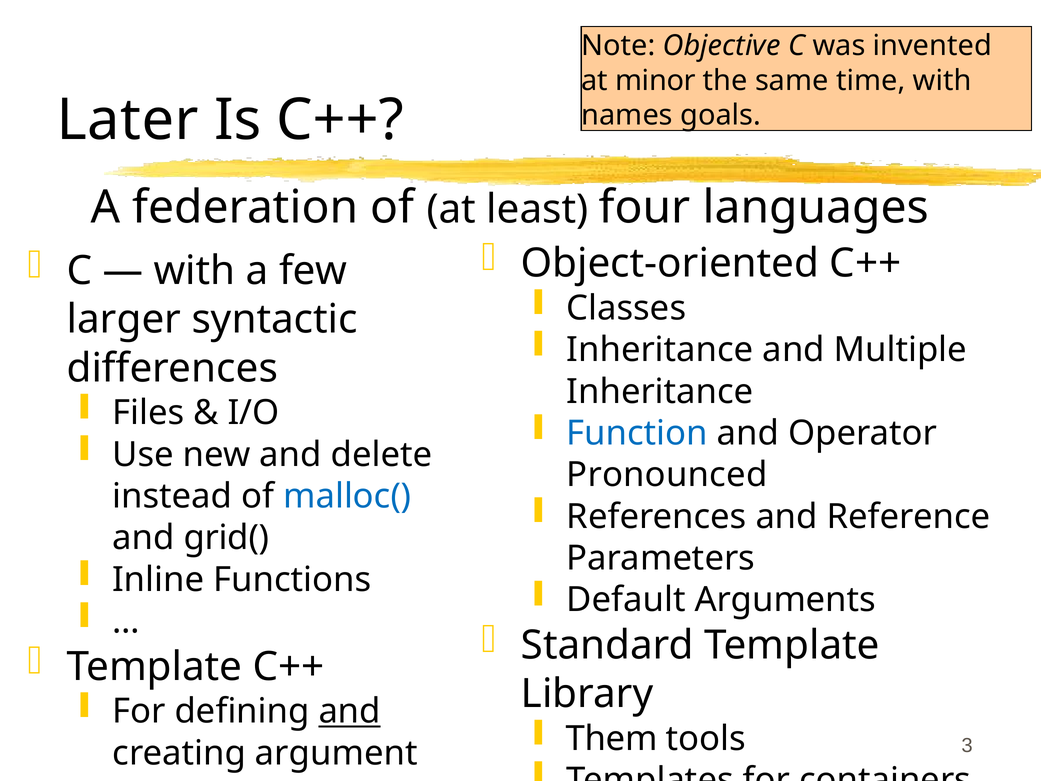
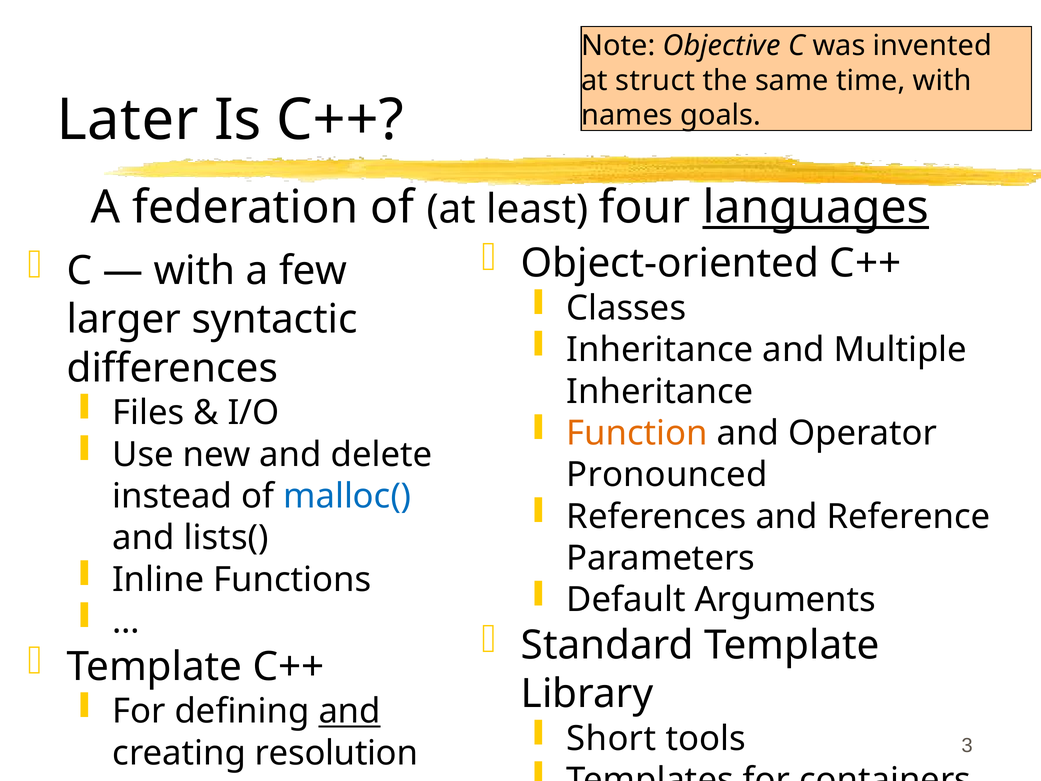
minor: minor -> struct (655, 81)
languages underline: none -> present (816, 207)
Function colour: blue -> orange (637, 433)
grid(: grid( -> lists( (226, 538)
Them: Them -> Short (611, 739)
argument: argument -> resolution (337, 753)
